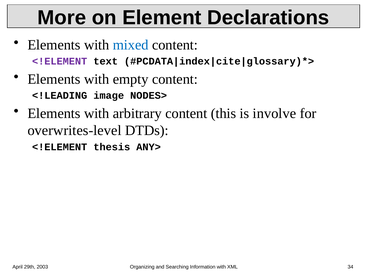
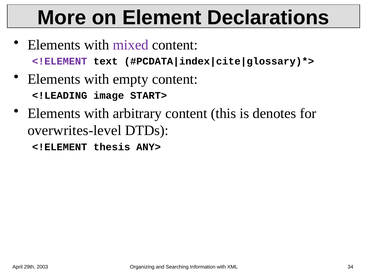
mixed colour: blue -> purple (131, 45)
NODES>: NODES> -> START> (149, 96)
involve: involve -> denotes (274, 114)
